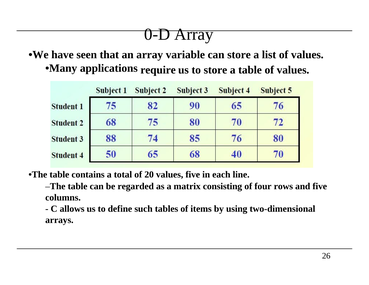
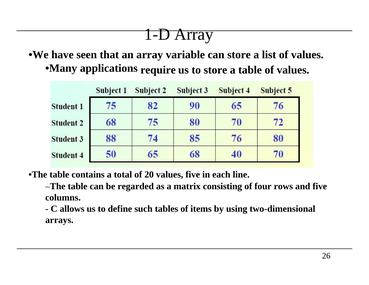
0-D: 0-D -> 1-D (157, 34)
